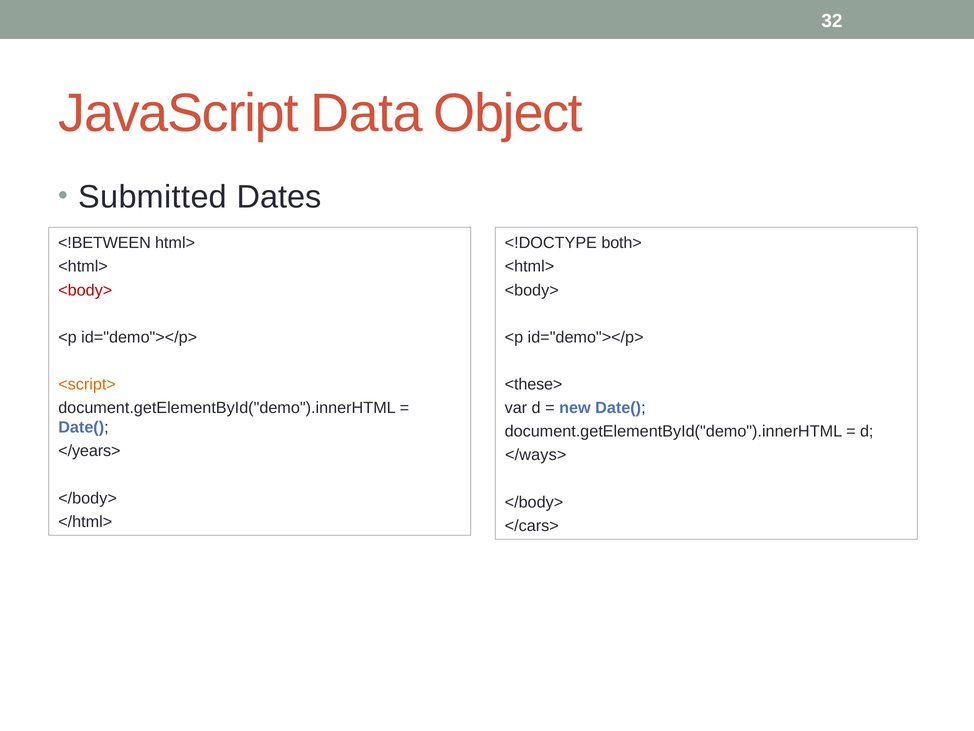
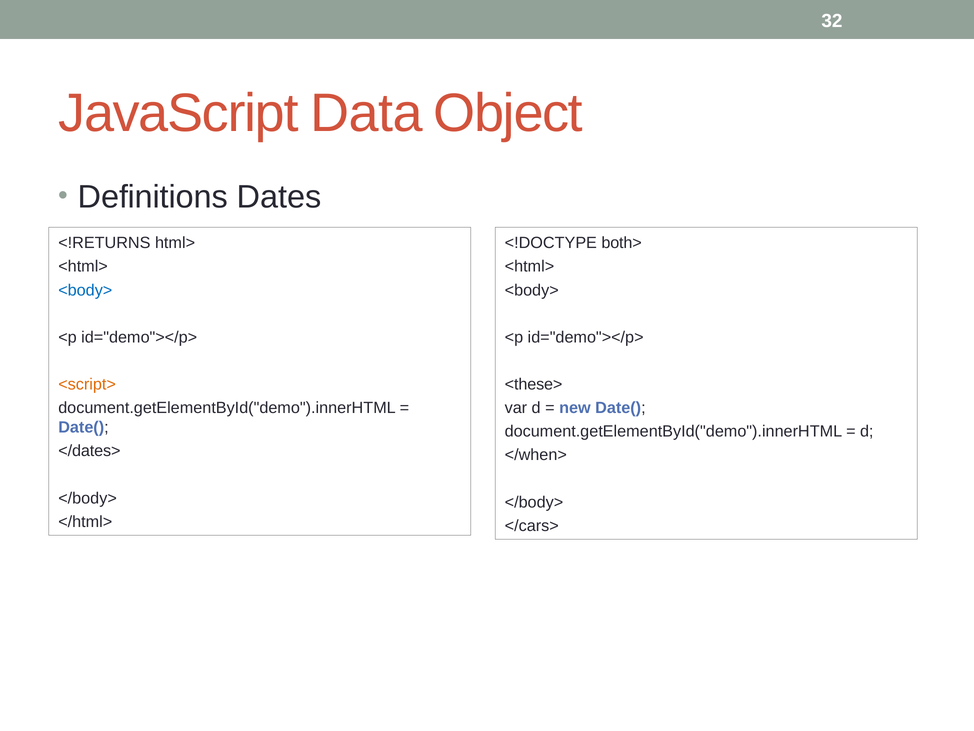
Submitted: Submitted -> Definitions (153, 197)
<!BETWEEN: <!BETWEEN -> <!RETURNS (104, 243)
<body> colour: red -> blue (85, 290)
</years>: </years> -> </dates> (89, 451)
</ways>: </ways> -> </when> (536, 455)
